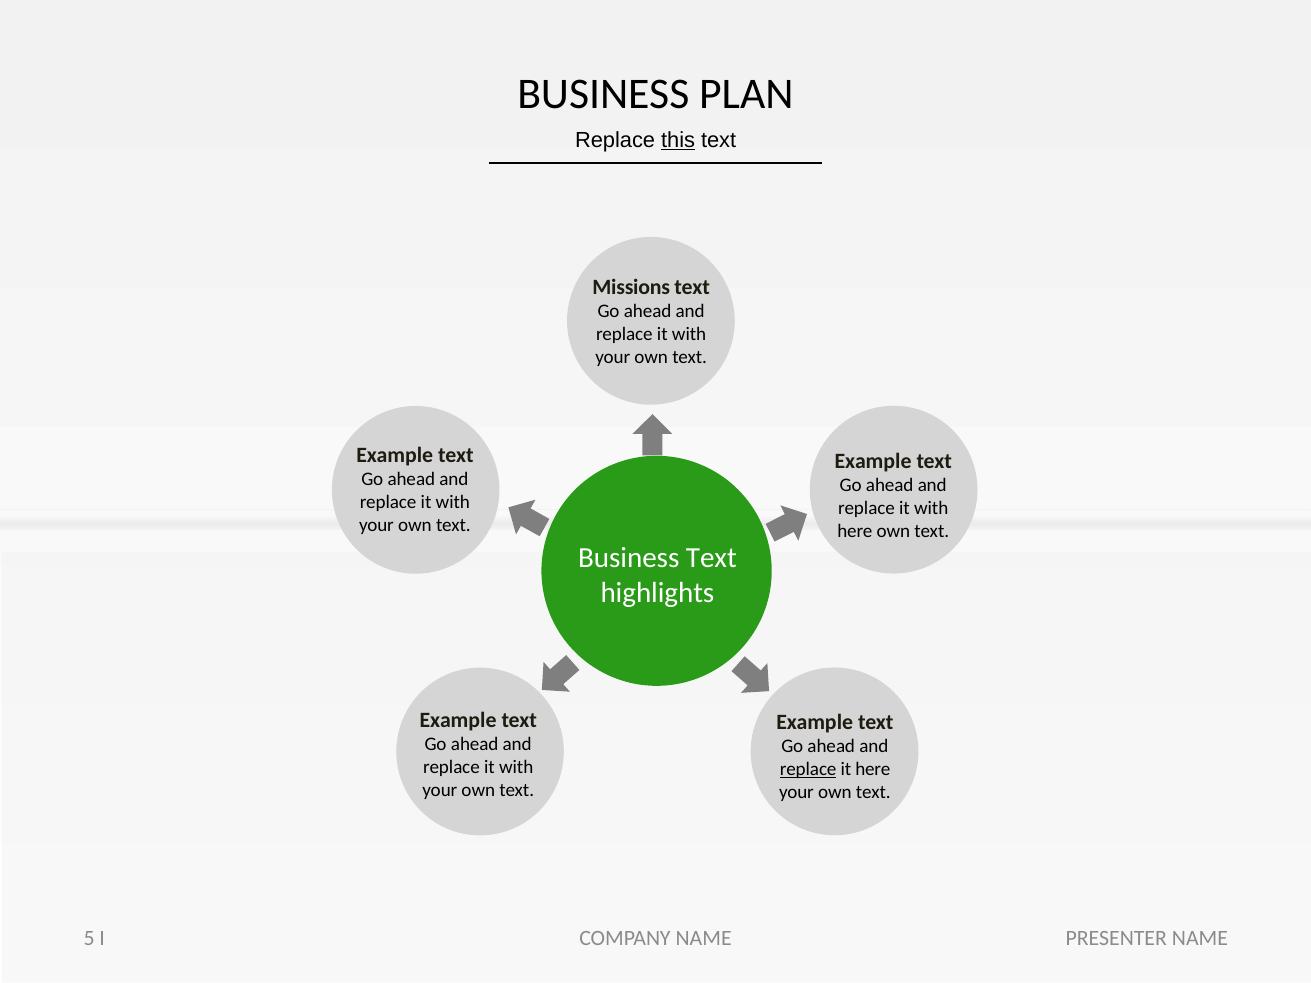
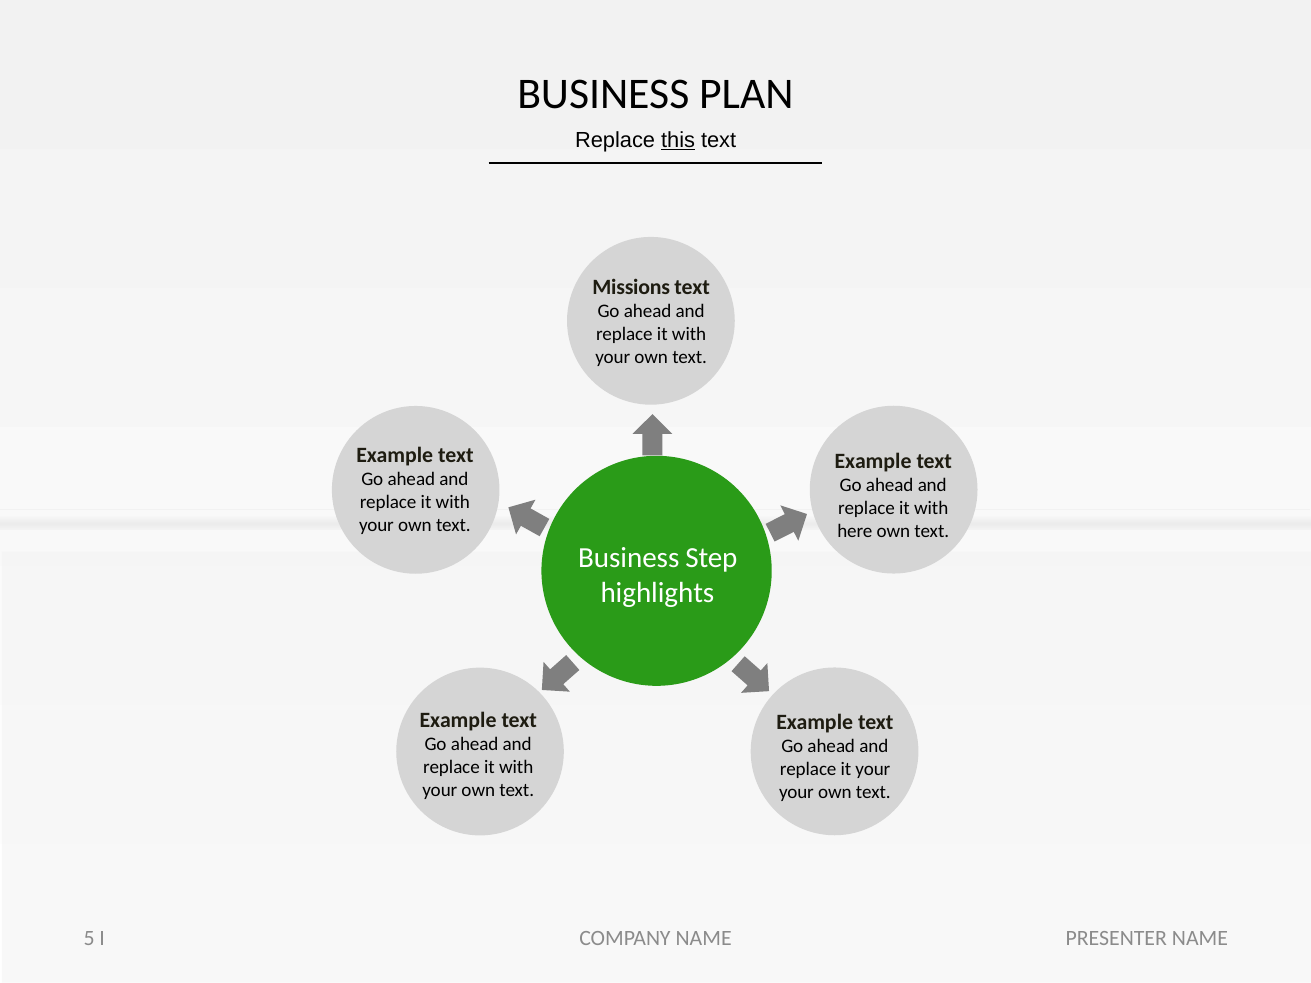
Business Text: Text -> Step (711, 558)
replace underline: present -> none (808, 769)
it here: here -> your (873, 769)
